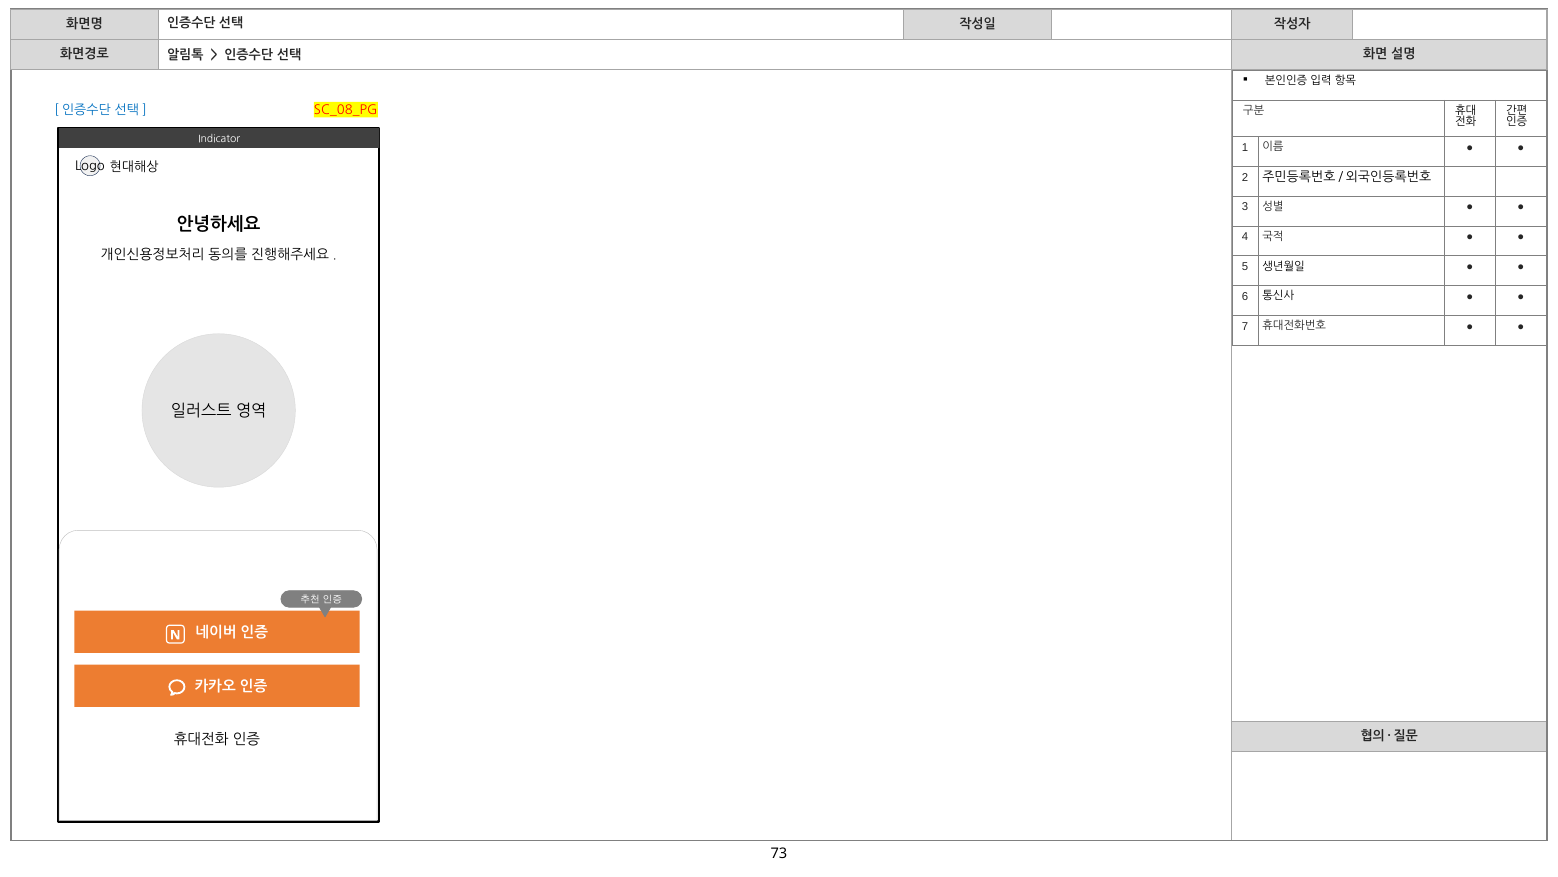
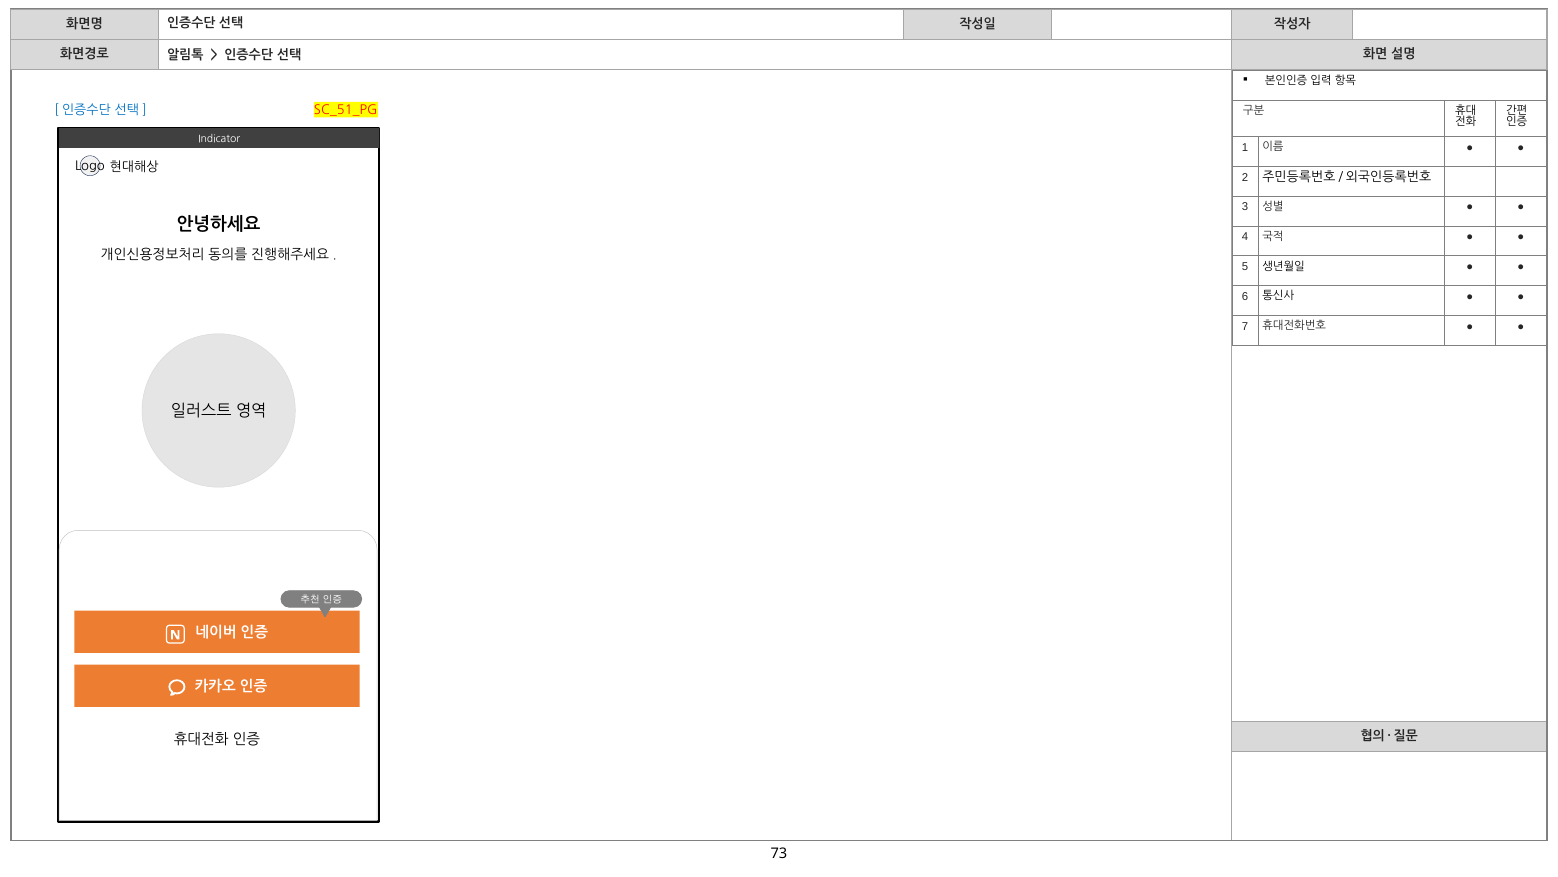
SC_08_PG: SC_08_PG -> SC_51_PG (346, 110)
